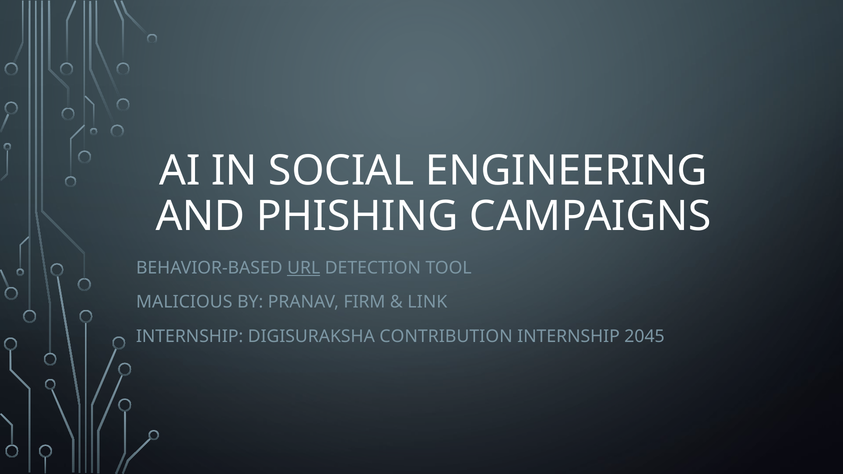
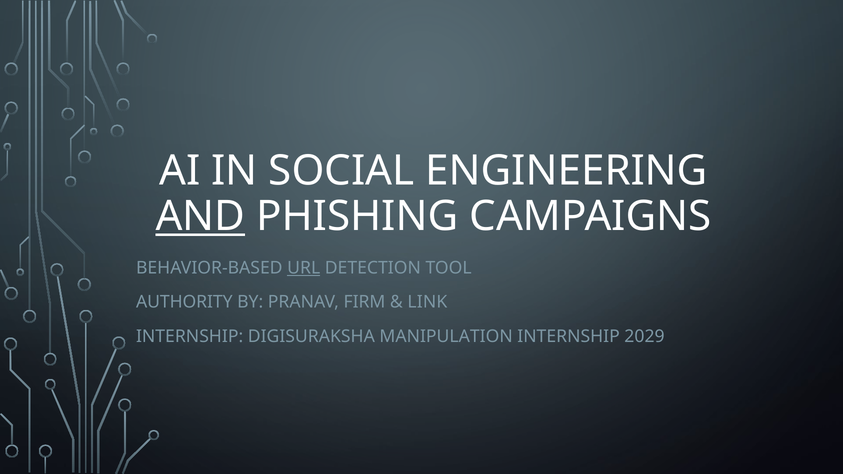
AND underline: none -> present (200, 216)
MALICIOUS: MALICIOUS -> AUTHORITY (184, 302)
CONTRIBUTION: CONTRIBUTION -> MANIPULATION (446, 336)
2045: 2045 -> 2029 (644, 336)
